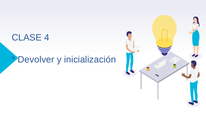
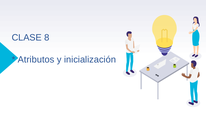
4: 4 -> 8 (47, 37)
Devolver: Devolver -> Atributos (36, 59)
